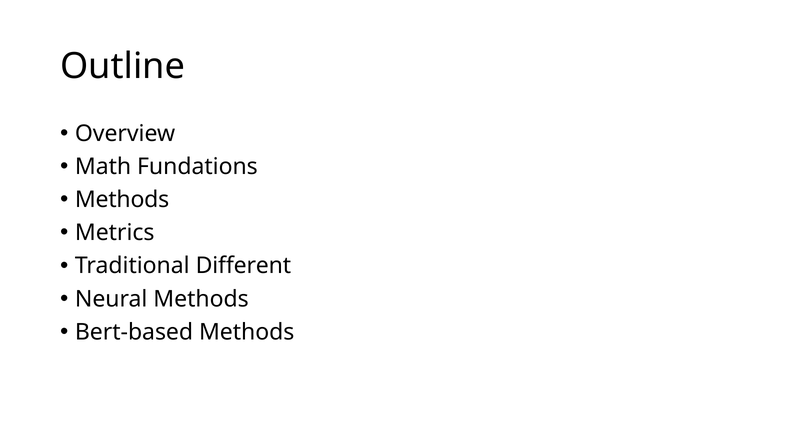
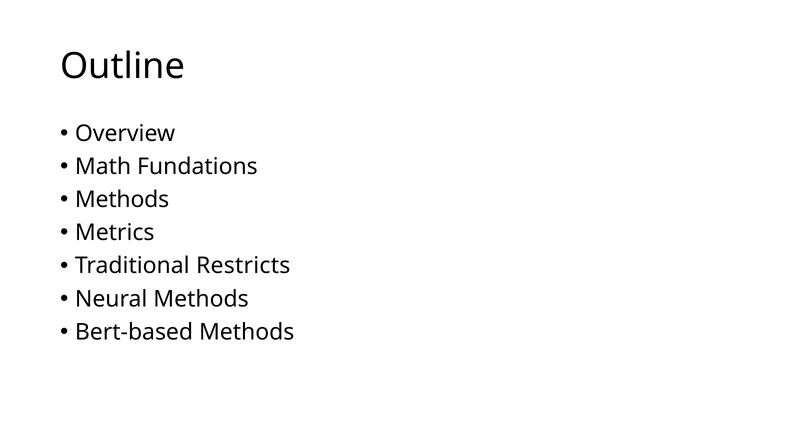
Different: Different -> Restricts (243, 266)
